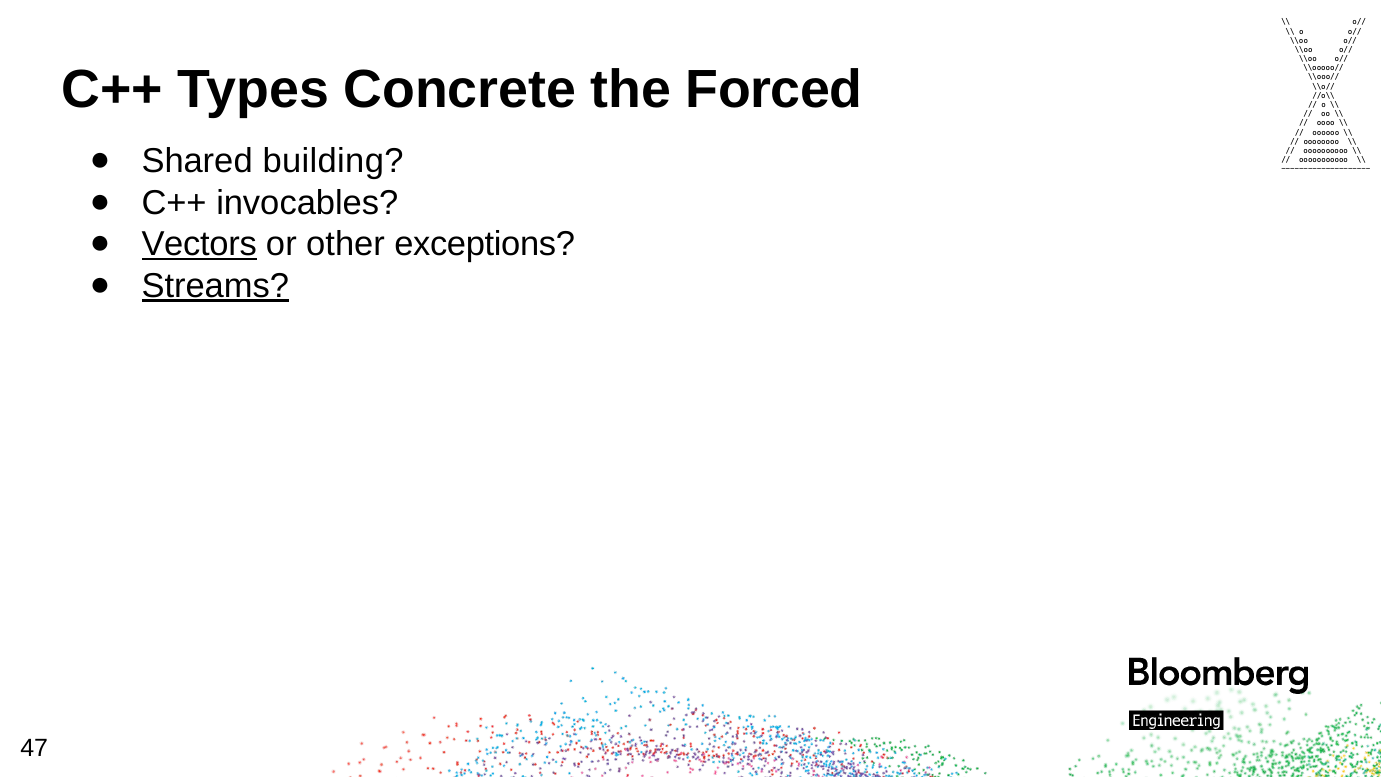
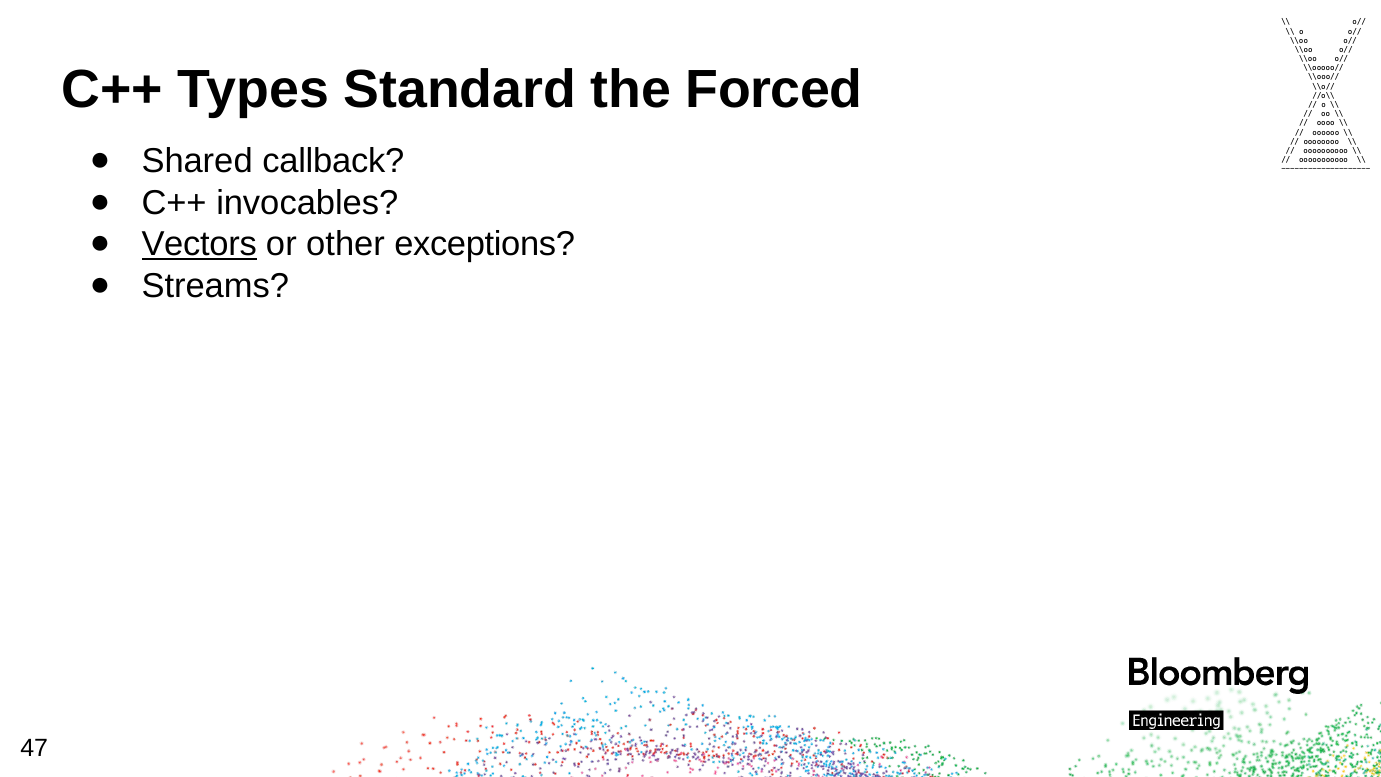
Concrete: Concrete -> Standard (460, 90)
building: building -> callback (333, 161)
Streams underline: present -> none (215, 286)
